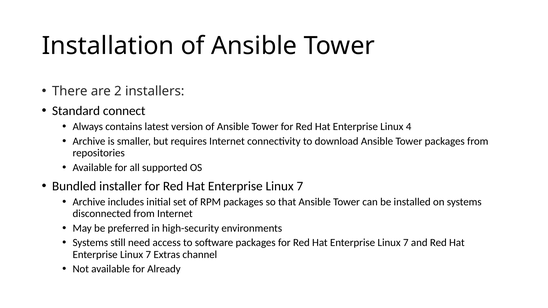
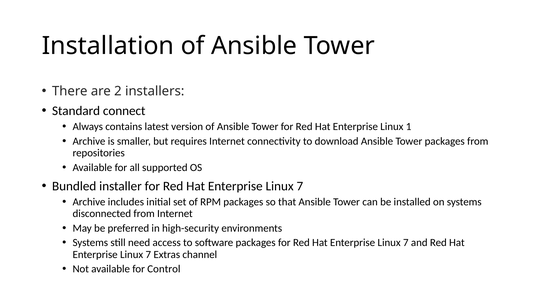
4: 4 -> 1 (409, 127)
Already: Already -> Control (164, 269)
